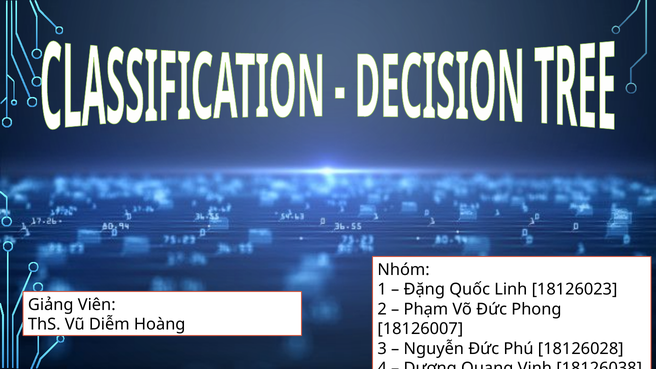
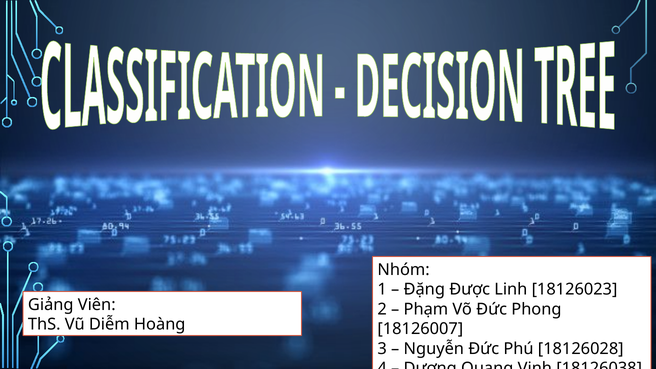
Quốc: Quốc -> Được (470, 290)
